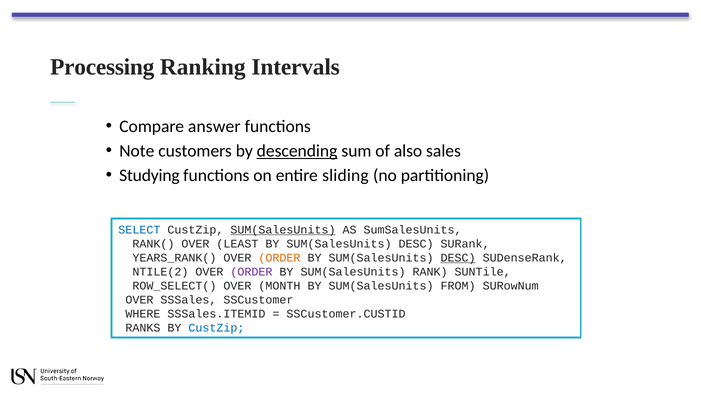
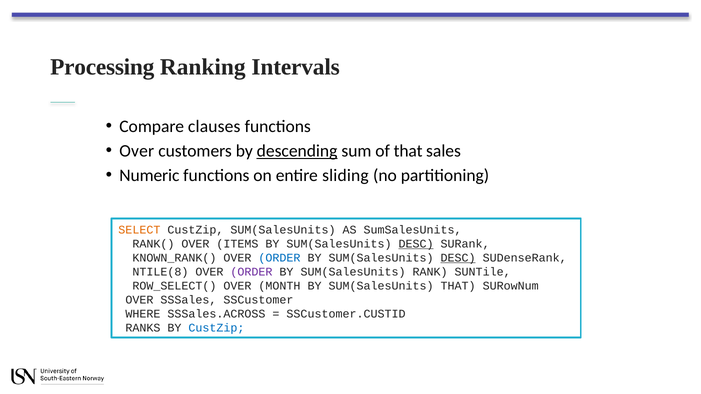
answer: answer -> clauses (214, 127)
Note: Note -> Over (137, 151)
of also: also -> that (408, 151)
Studying: Studying -> Numeric (149, 176)
SELECT colour: blue -> orange (139, 230)
SUM(SalesUnits underline: present -> none (283, 230)
LEAST: LEAST -> ITEMS (237, 244)
DESC underline: none -> present (416, 244)
YEARS_RANK(: YEARS_RANK( -> KNOWN_RANK( (174, 258)
ORDER colour: orange -> blue (279, 258)
NTILE(2: NTILE(2 -> NTILE(8 (160, 272)
SUM(SalesUnits FROM: FROM -> THAT (458, 286)
SSSales.ITEMID: SSSales.ITEMID -> SSSales.ACROSS (216, 314)
